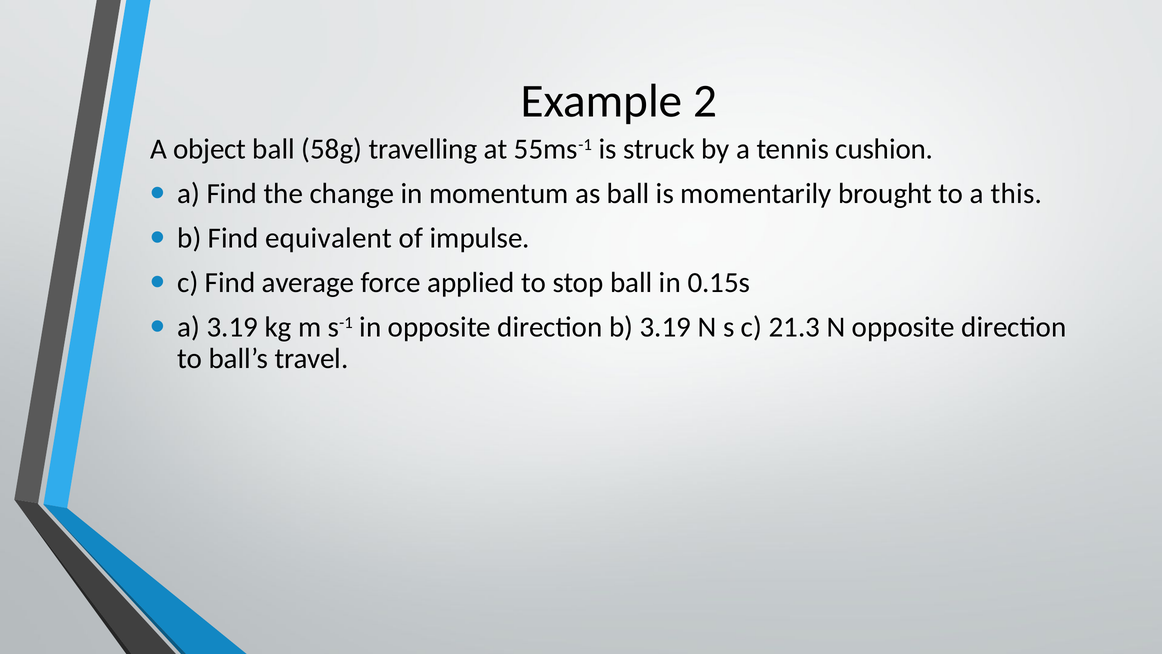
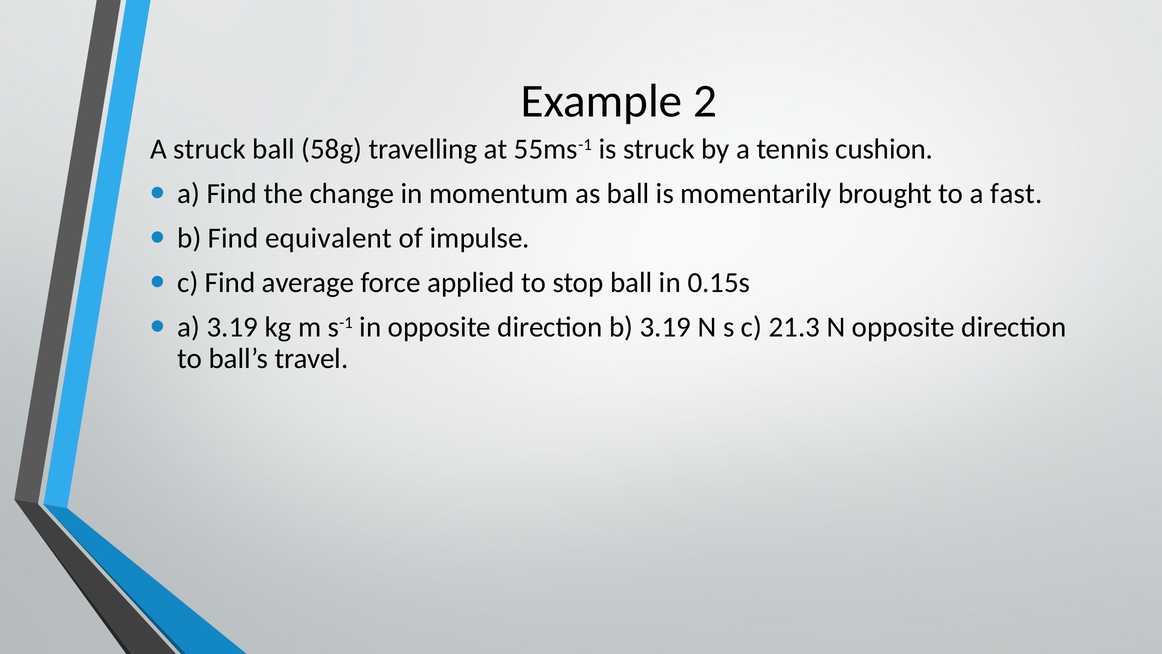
A object: object -> struck (210, 149)
this: this -> fast (1017, 194)
